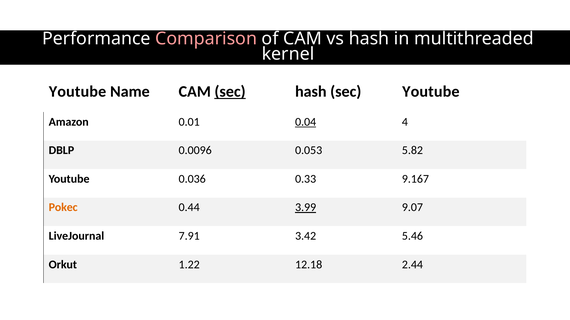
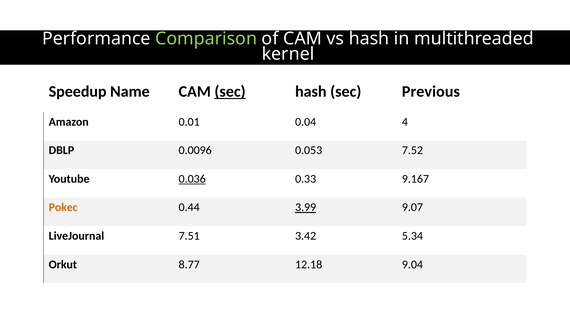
Comparison colour: pink -> light green (206, 39)
Youtube: Youtube -> Speedup (78, 92)
sec Youtube: Youtube -> Previous (431, 92)
0.04 underline: present -> none (306, 122)
5.82: 5.82 -> 7.52 (412, 151)
0.036 underline: none -> present (192, 179)
7.91: 7.91 -> 7.51 (189, 236)
5.46: 5.46 -> 5.34 (412, 236)
1.22: 1.22 -> 8.77 (189, 265)
2.44: 2.44 -> 9.04 (412, 265)
